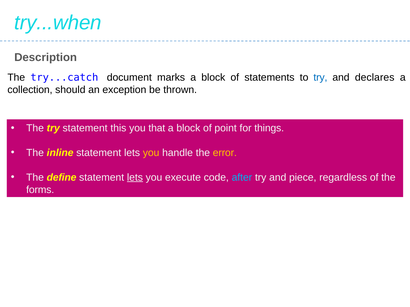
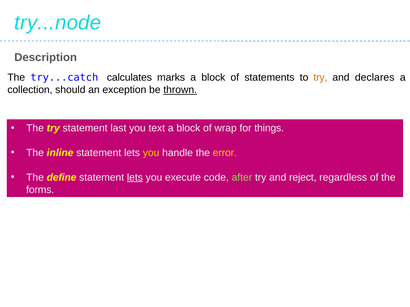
try...when: try...when -> try...node (58, 23)
document: document -> calculates (129, 78)
try colour: blue -> orange (320, 78)
thrown underline: none -> present (180, 90)
this: this -> last (118, 128)
that: that -> text (157, 128)
point: point -> wrap (226, 128)
after colour: light blue -> light green (242, 178)
piece: piece -> reject (303, 178)
